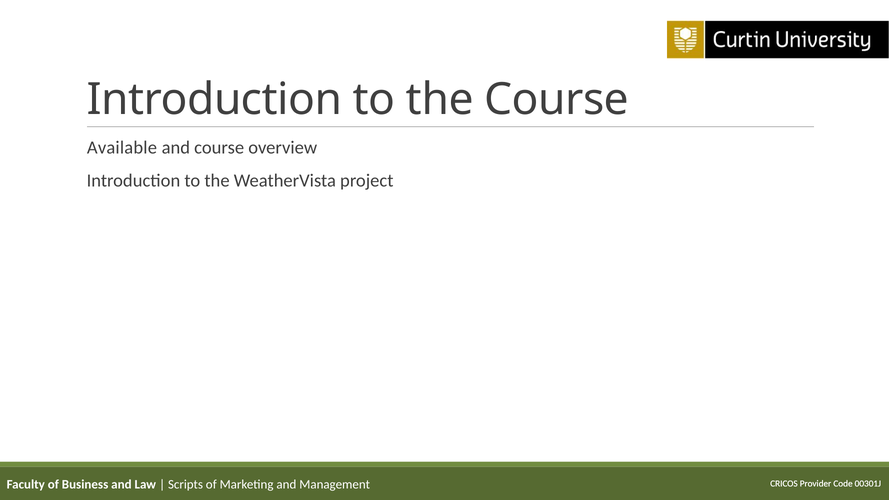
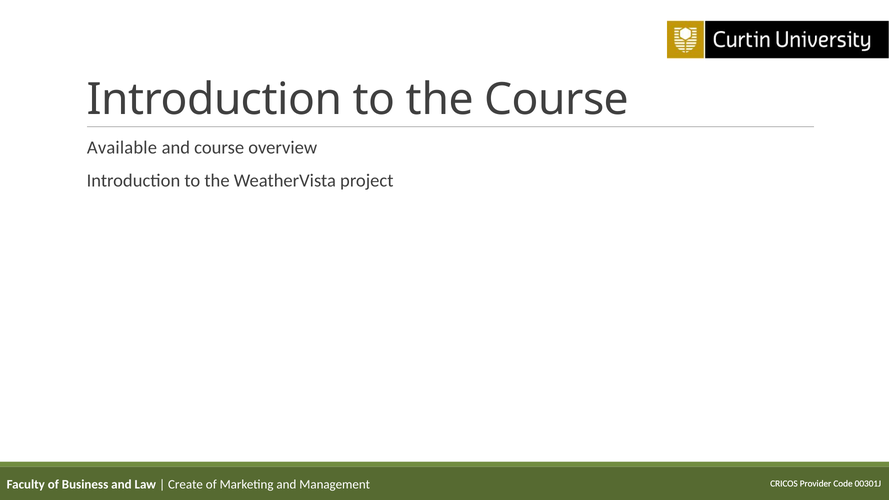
Scripts: Scripts -> Create (185, 484)
